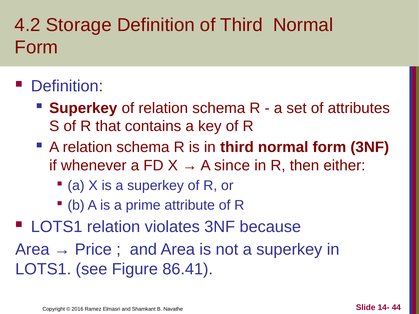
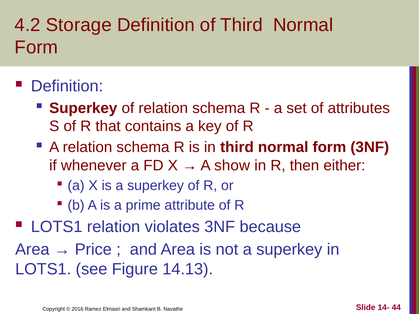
since: since -> show (232, 166)
86.41: 86.41 -> 14.13 (188, 269)
